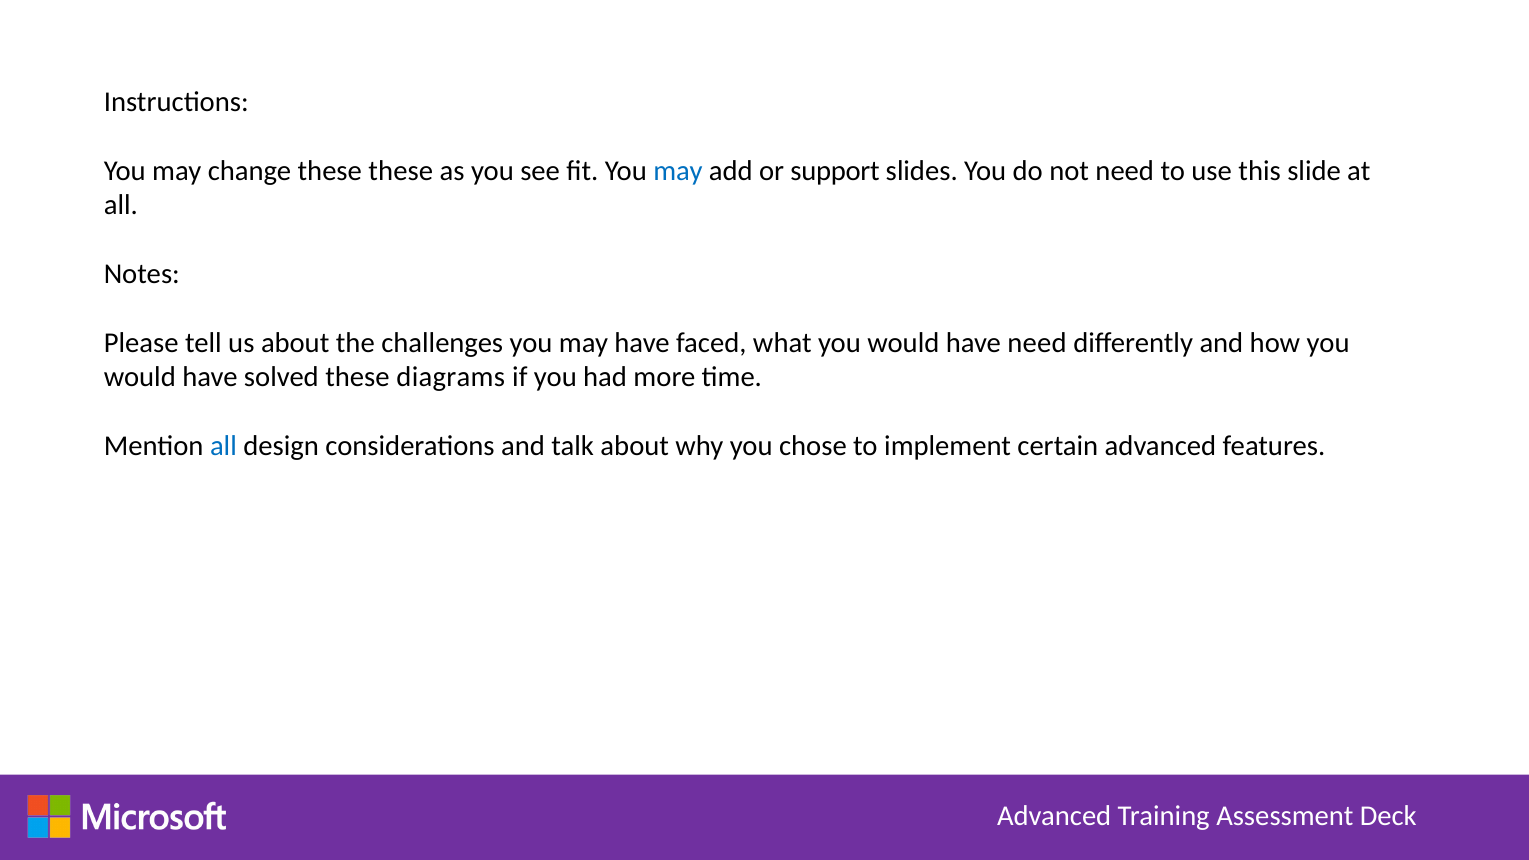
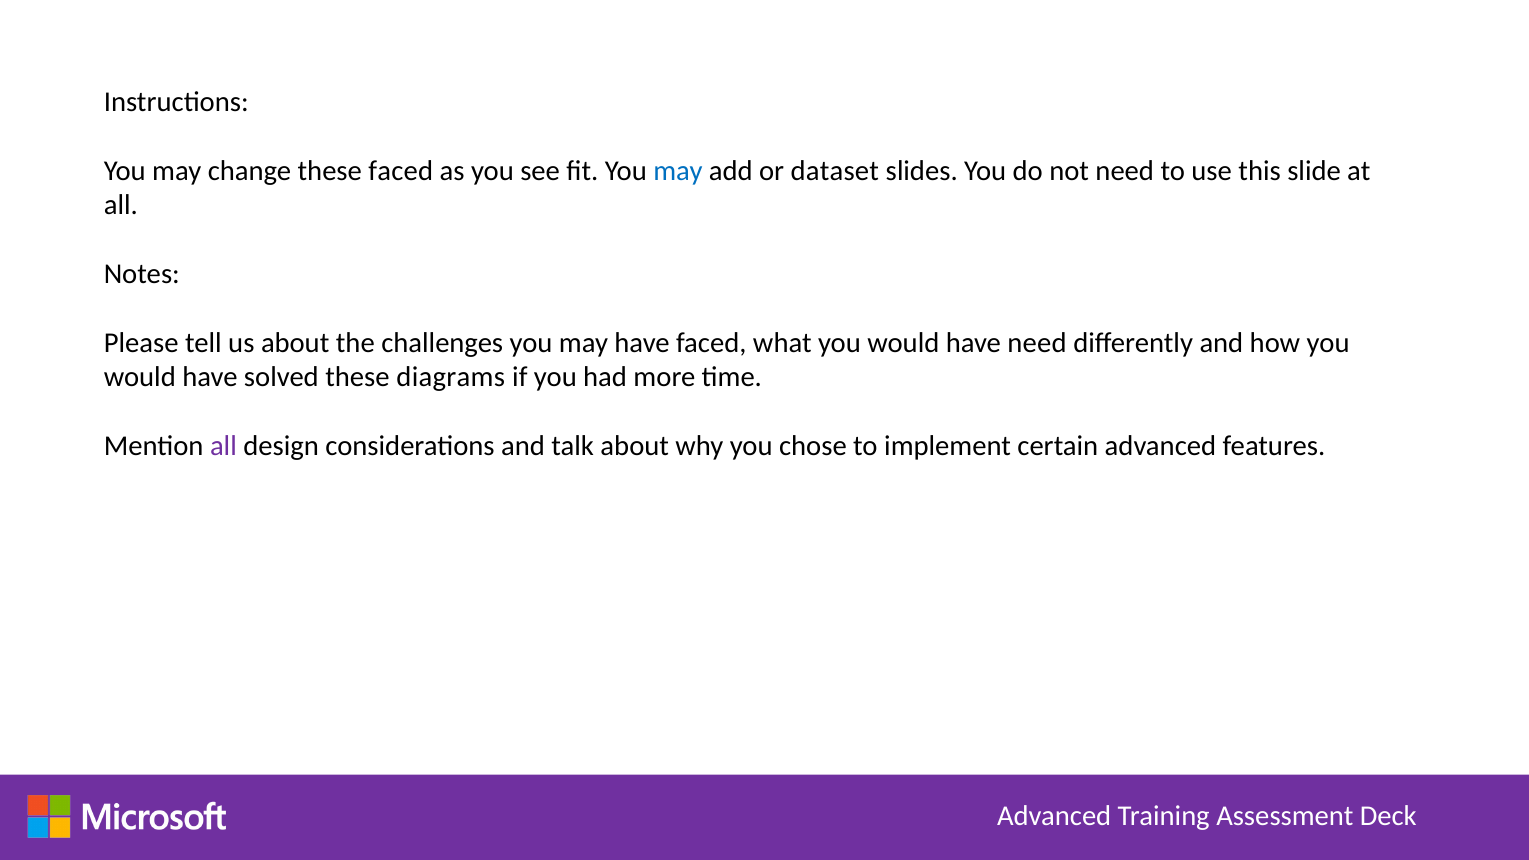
these these: these -> faced (401, 171)
support: support -> dataset (835, 171)
all colour: blue -> purple (223, 446)
